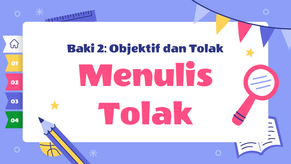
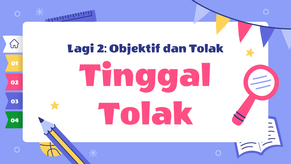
Baki: Baki -> Lagi (81, 48)
Menulis: Menulis -> Tinggal (145, 74)
